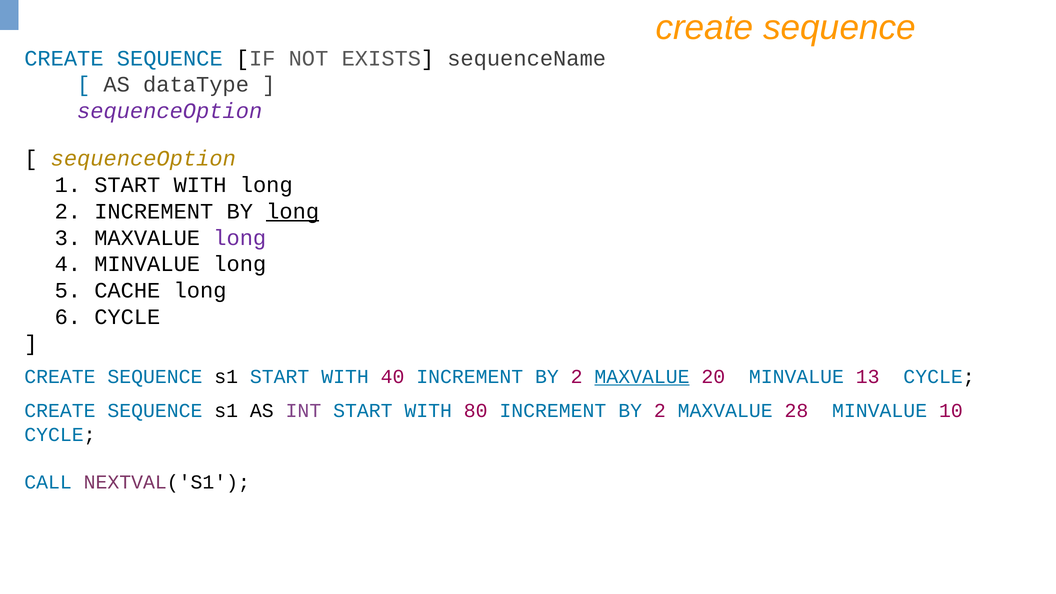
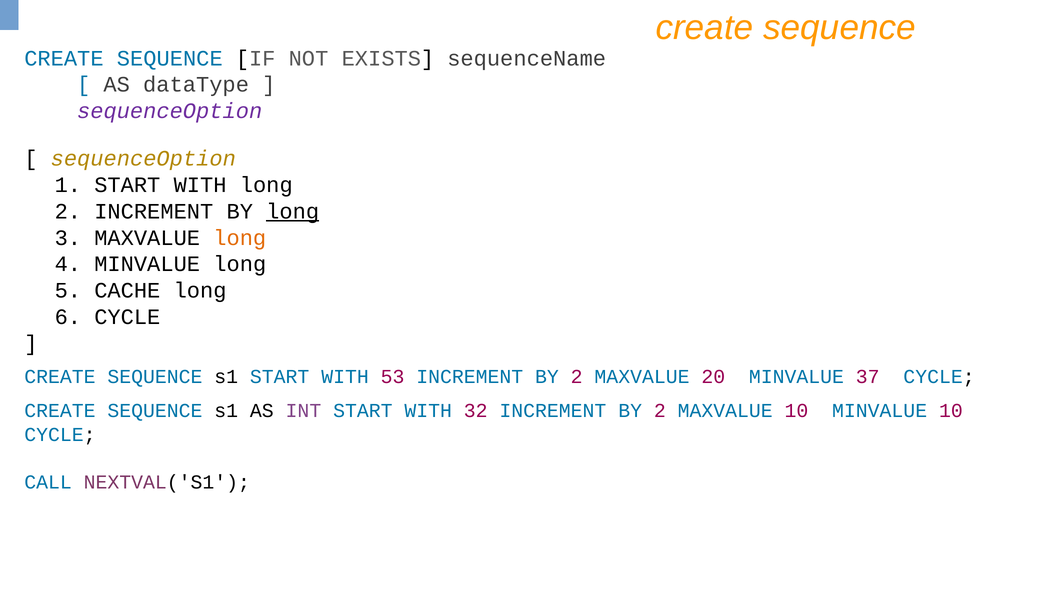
long colour: purple -> orange (240, 238)
40: 40 -> 53 (393, 376)
MAXVALUE underline: present -> none (642, 376)
13: 13 -> 37 (868, 376)
80: 80 -> 32 (476, 411)
MAXVALUE 28: 28 -> 10 (796, 411)
